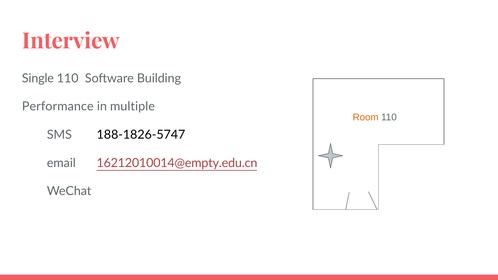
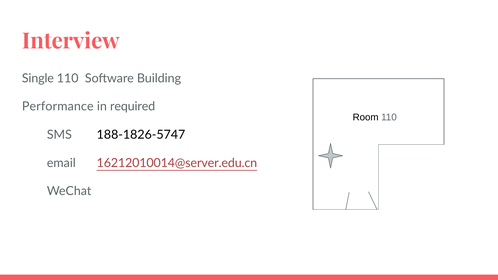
multiple: multiple -> required (133, 107)
Room colour: orange -> black (366, 117)
16212010014@empty.edu.cn: 16212010014@empty.edu.cn -> 16212010014@server.edu.cn (177, 163)
